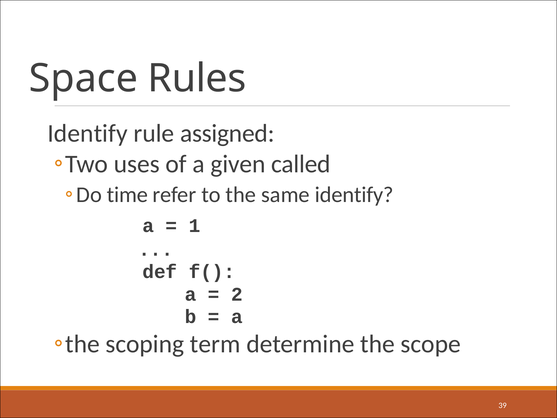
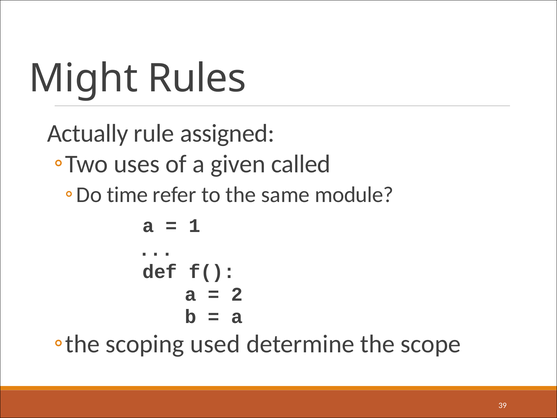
Space: Space -> Might (83, 78)
Identify: Identify -> Actually (88, 133)
same identify: identify -> module (354, 194)
term: term -> used (215, 344)
